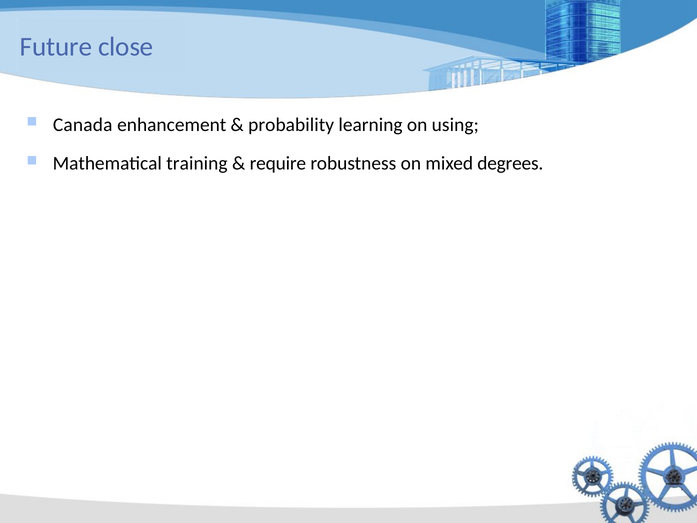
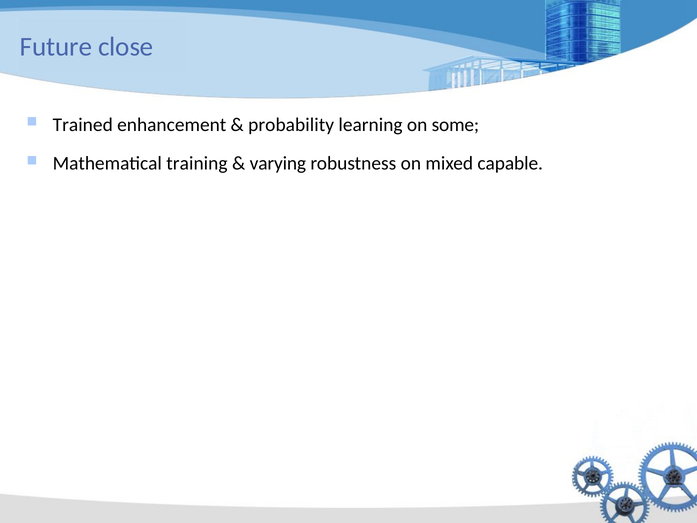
Canada: Canada -> Trained (83, 125)
using: using -> some (455, 125)
require: require -> varying (278, 163)
degrees: degrees -> capable (510, 163)
